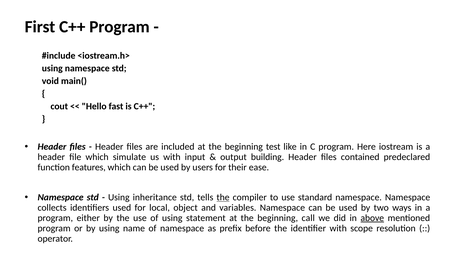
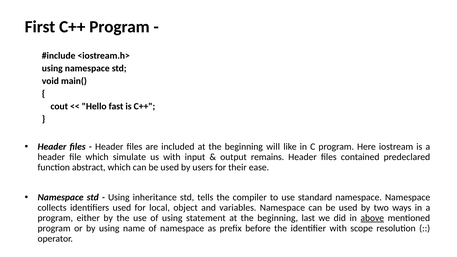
test: test -> will (273, 147)
building: building -> remains (268, 157)
features: features -> abstract (89, 167)
the underline: present -> none (223, 197)
call: call -> last (308, 218)
